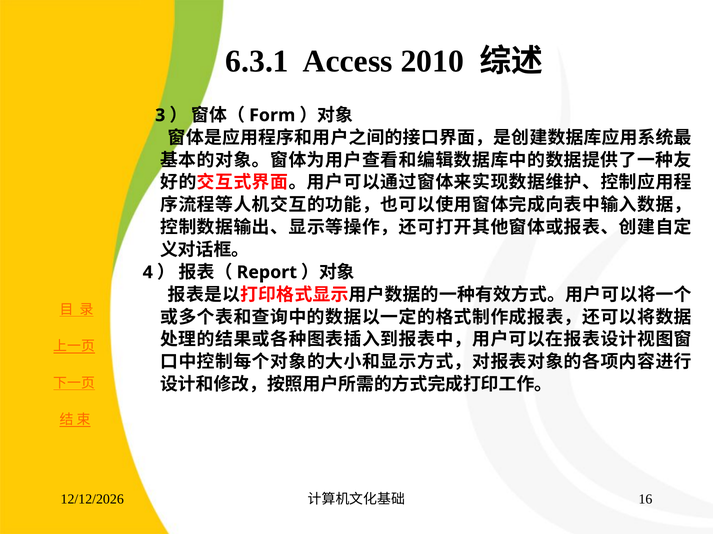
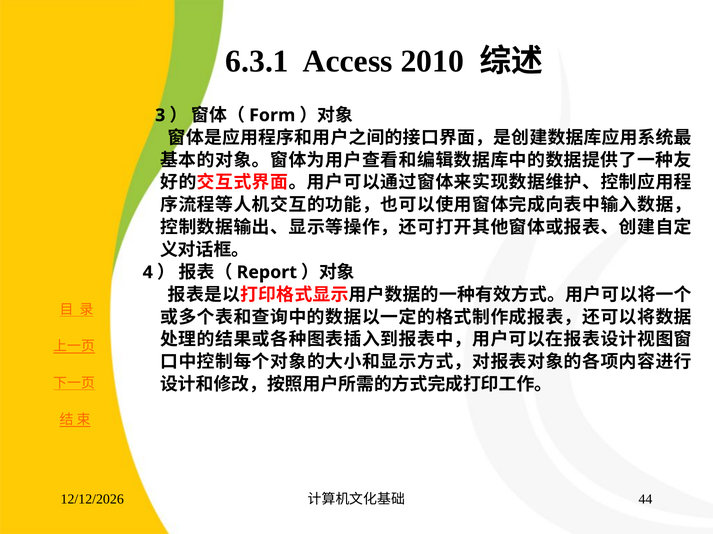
16: 16 -> 44 (645, 500)
